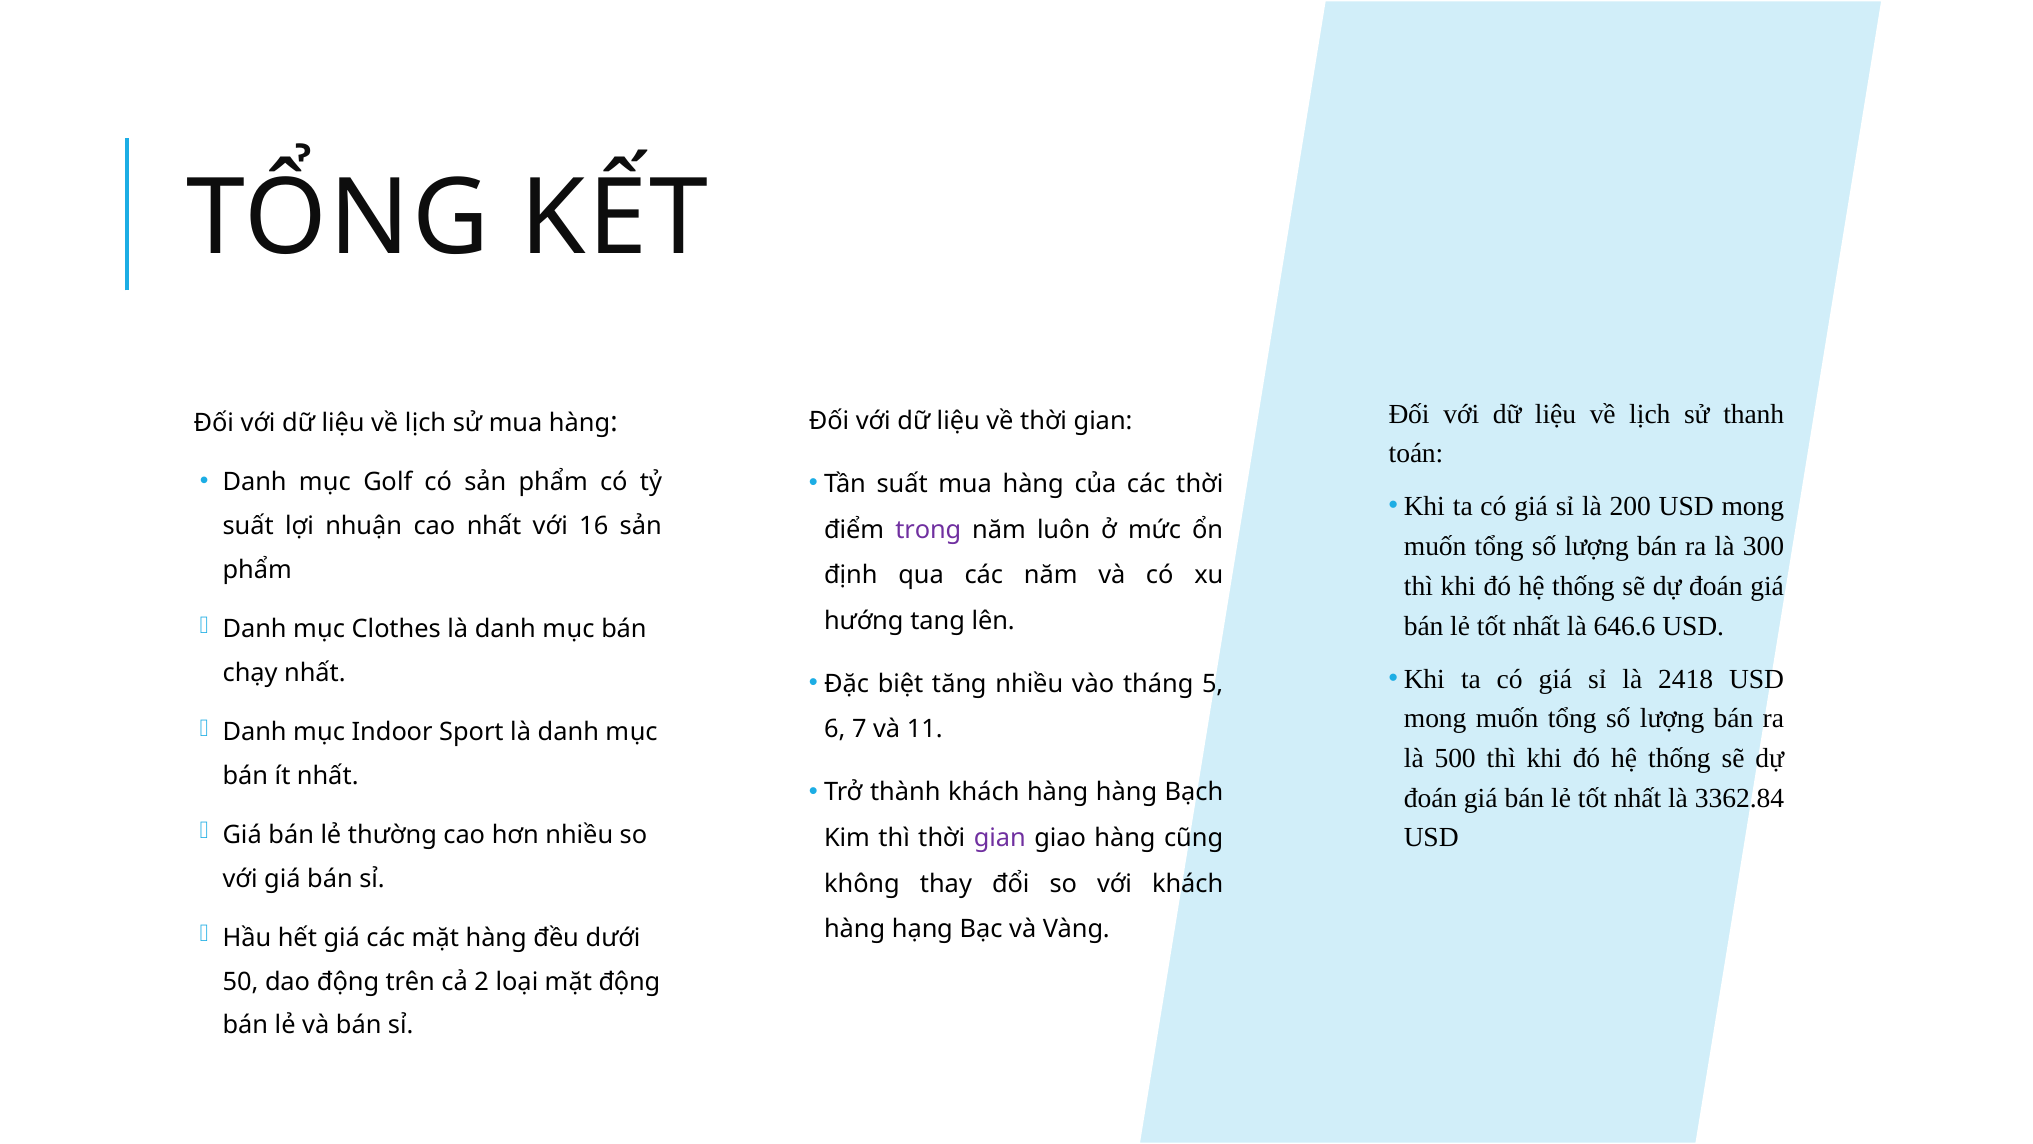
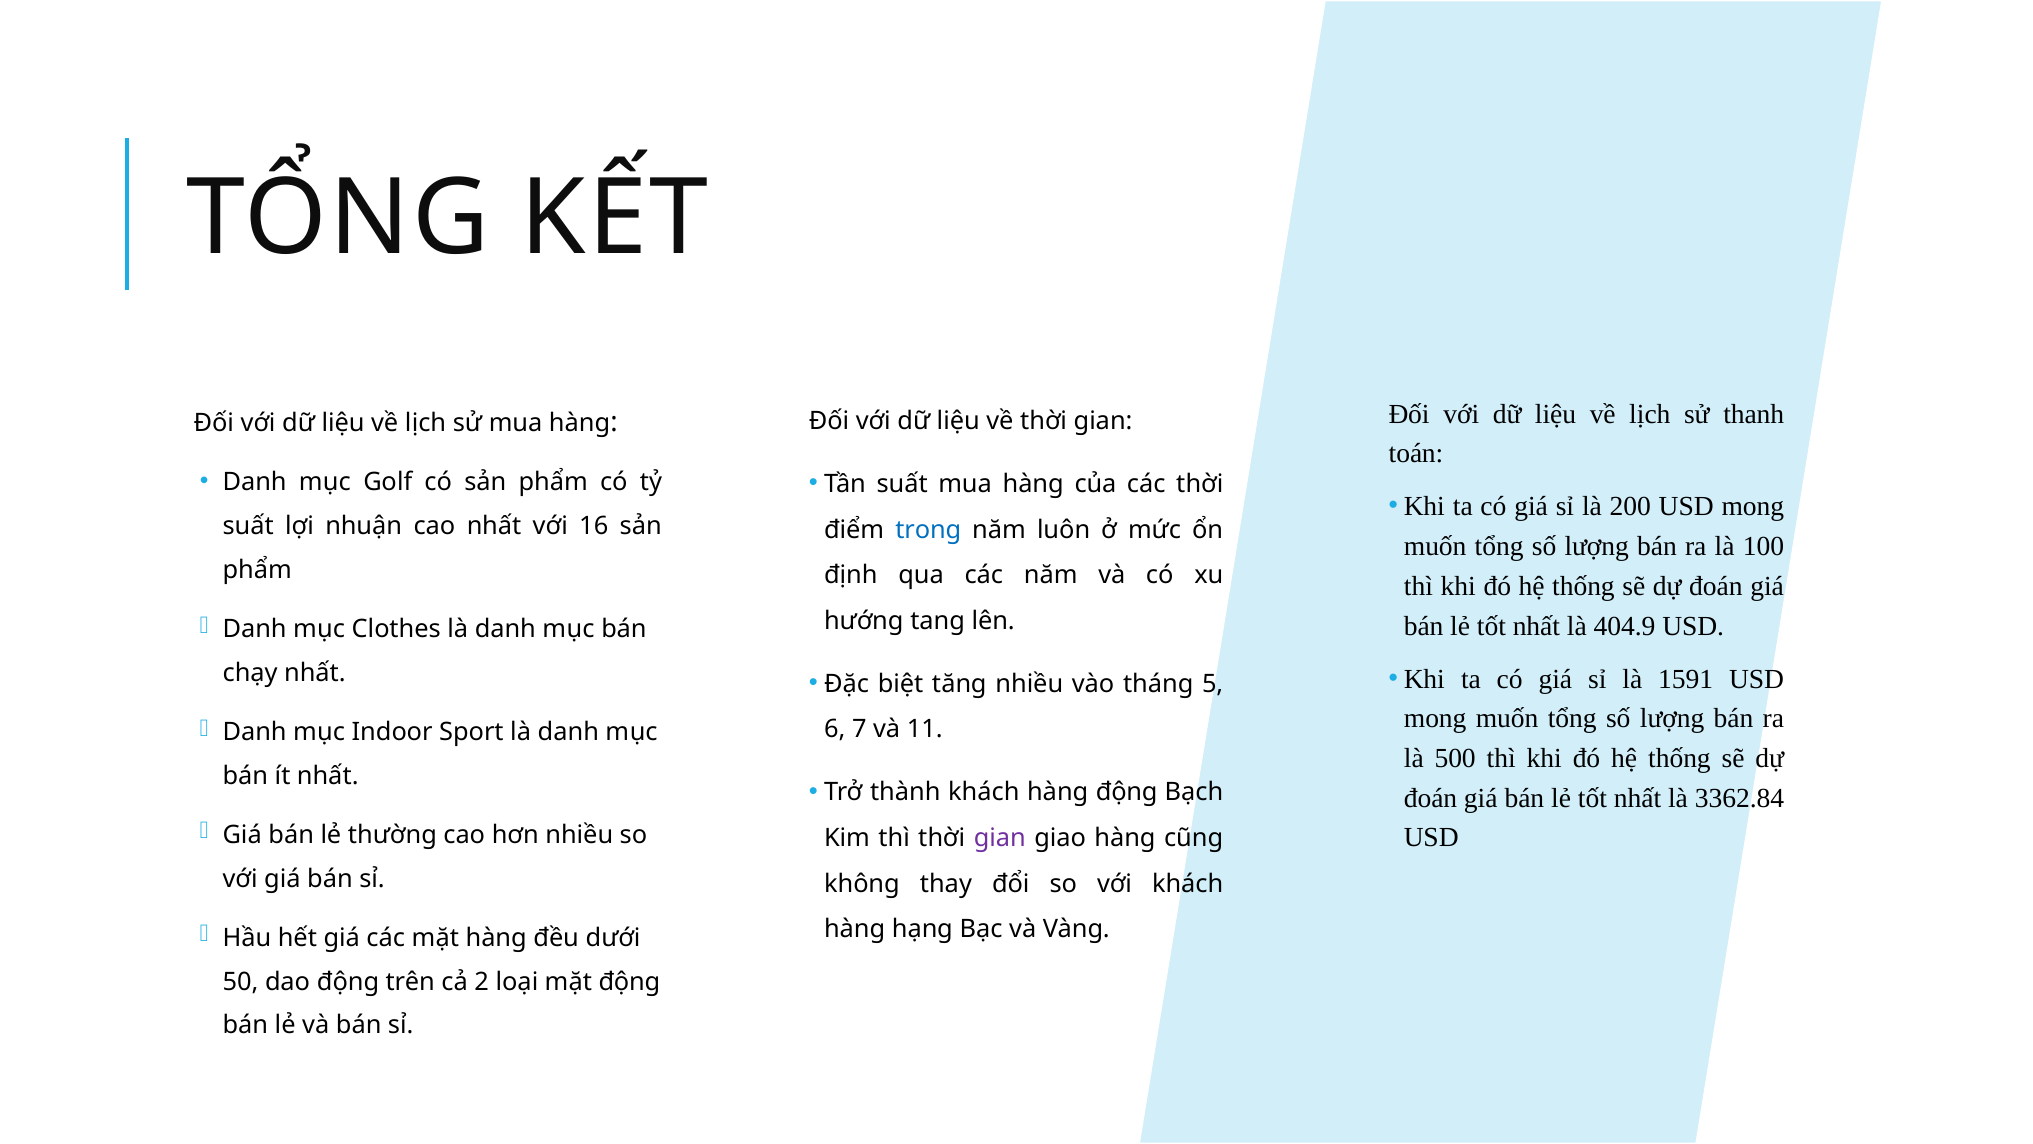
trong colour: purple -> blue (928, 529)
300: 300 -> 100 (1763, 546)
646.6: 646.6 -> 404.9 (1625, 626)
2418: 2418 -> 1591 (1686, 679)
hàng hàng: hàng -> động (1127, 792)
